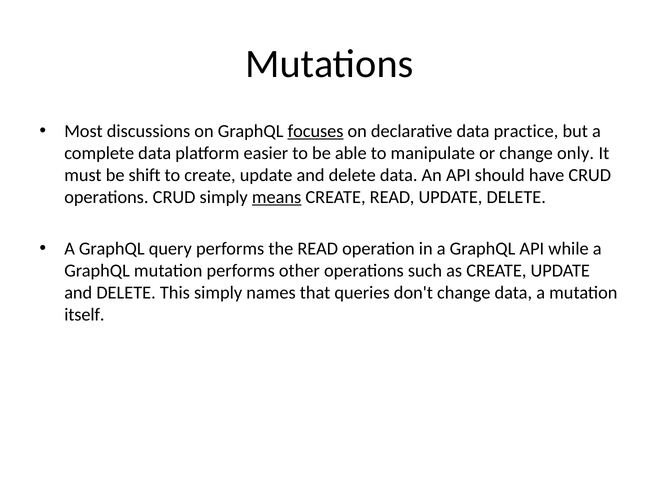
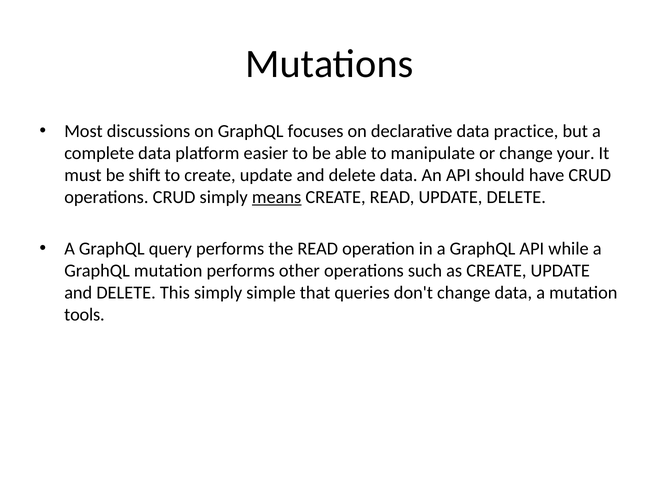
focuses underline: present -> none (316, 131)
only: only -> your (576, 153)
names: names -> simple (271, 292)
itself: itself -> tools (84, 314)
